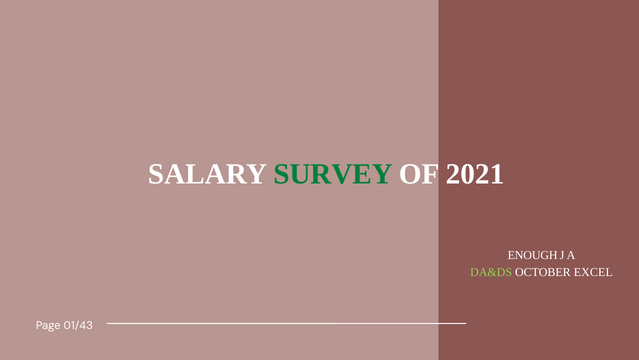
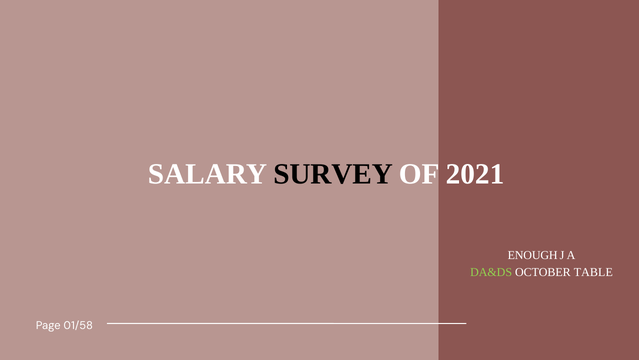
SURVEY colour: green -> black (333, 174)
EXCEL: EXCEL -> TABLE (593, 272)
01/43: 01/43 -> 01/58 (78, 325)
